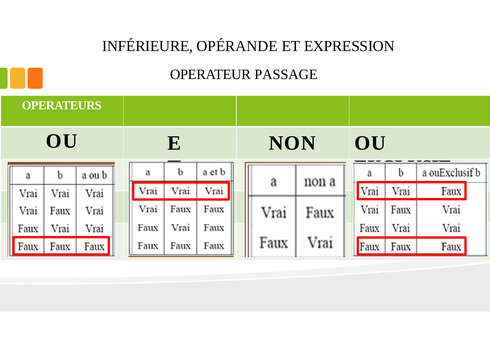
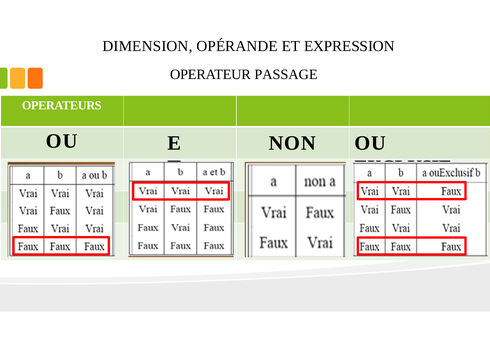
INFÉRIEURE: INFÉRIEURE -> DIMENSION (147, 46)
